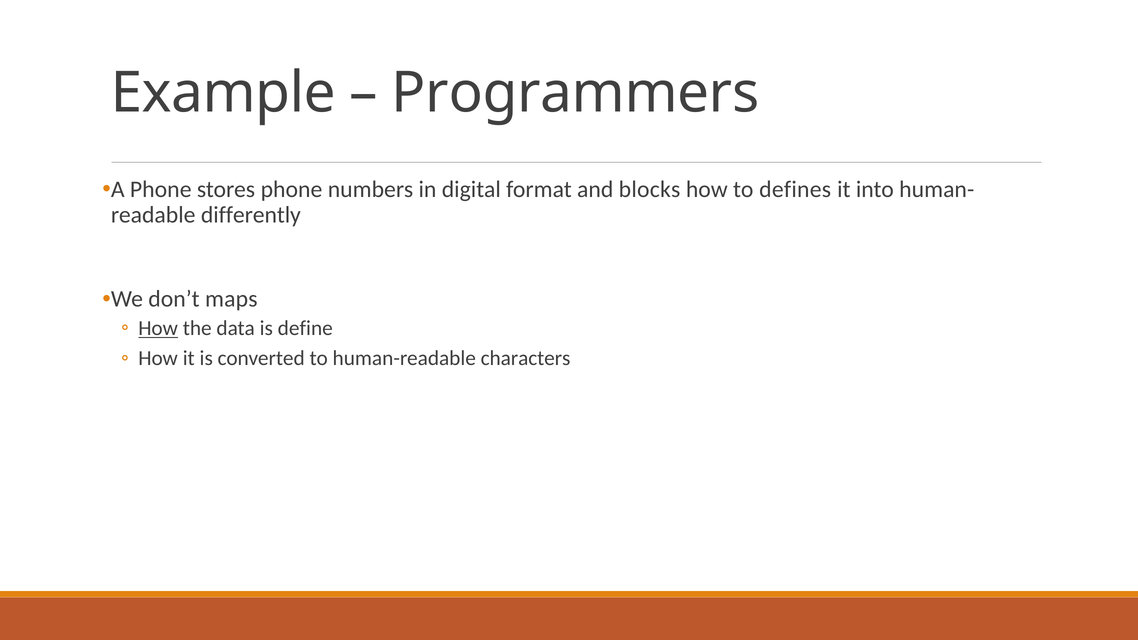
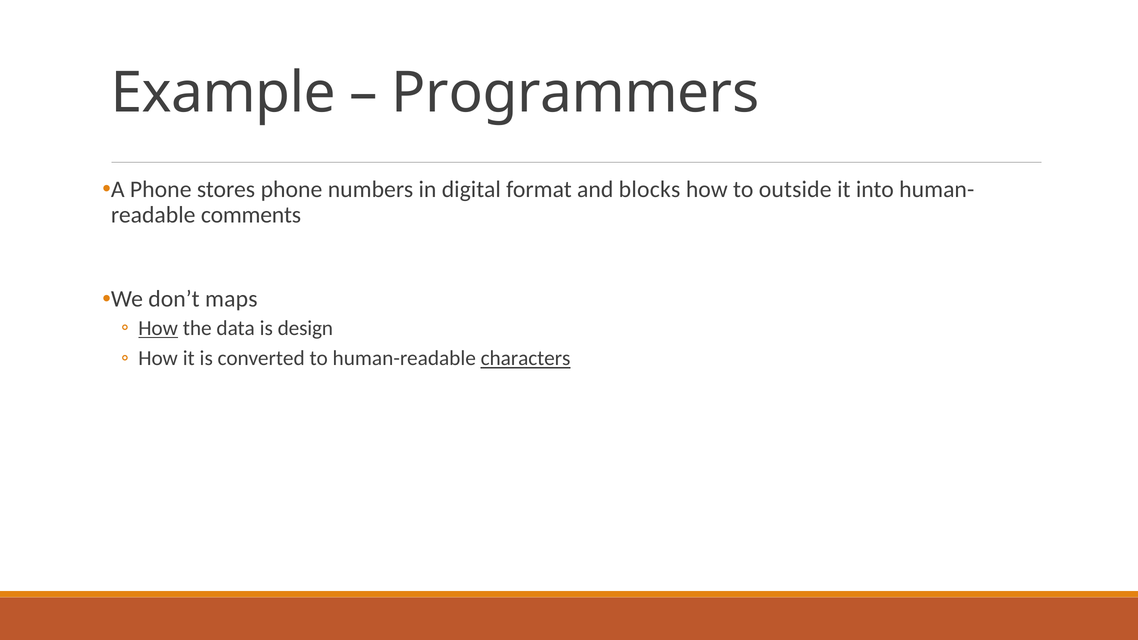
defines: defines -> outside (795, 189)
differently: differently -> comments (251, 215)
define: define -> design (305, 328)
characters underline: none -> present (526, 359)
